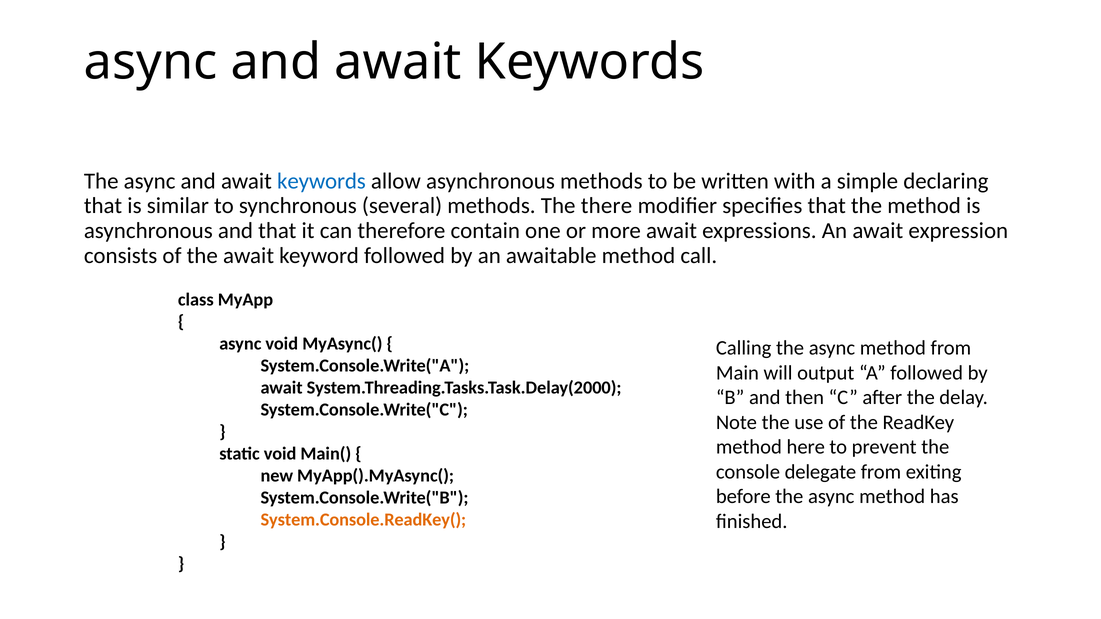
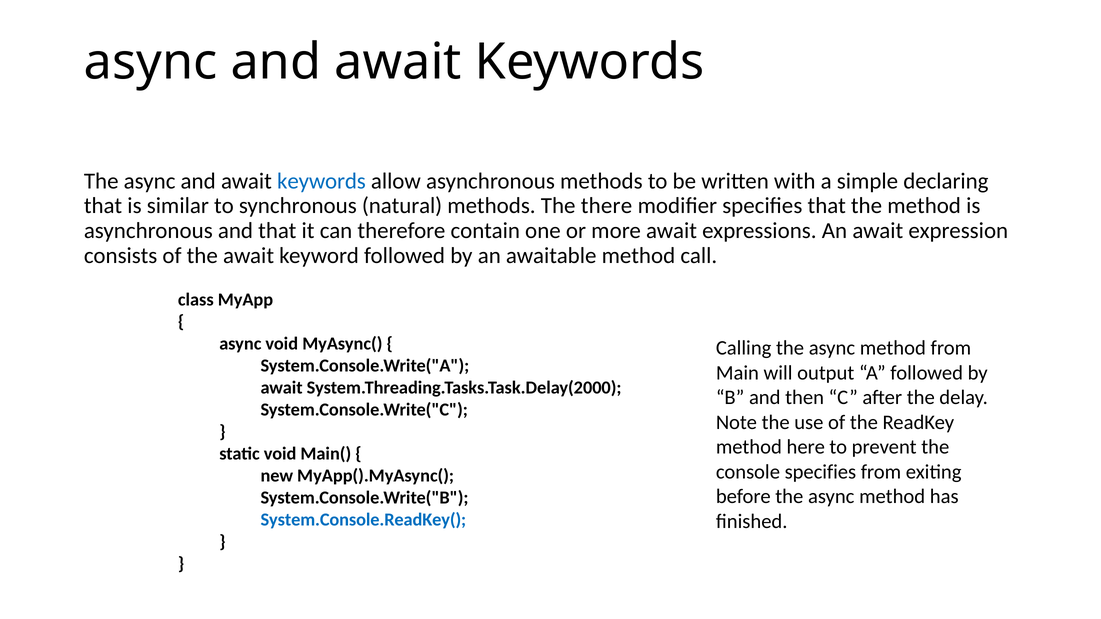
several: several -> natural (402, 206)
console delegate: delegate -> specifies (820, 472)
System.Console.ReadKey( colour: orange -> blue (363, 520)
